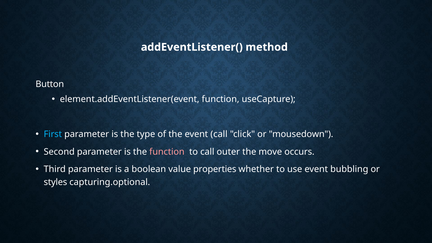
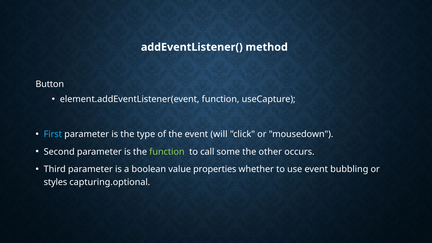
event call: call -> will (219, 134)
function colour: pink -> light green (167, 152)
outer: outer -> some (228, 152)
move: move -> other (270, 152)
